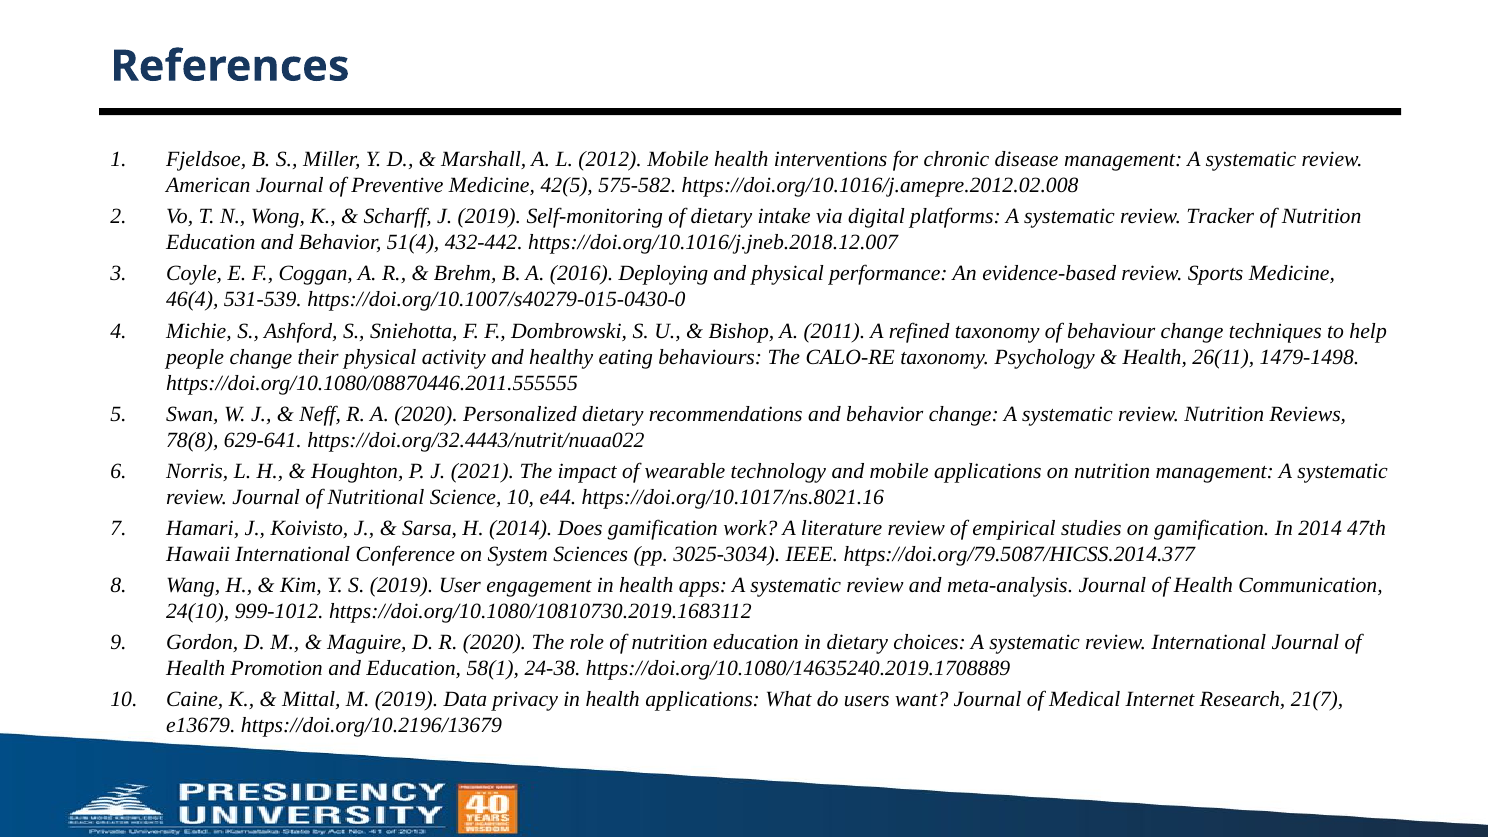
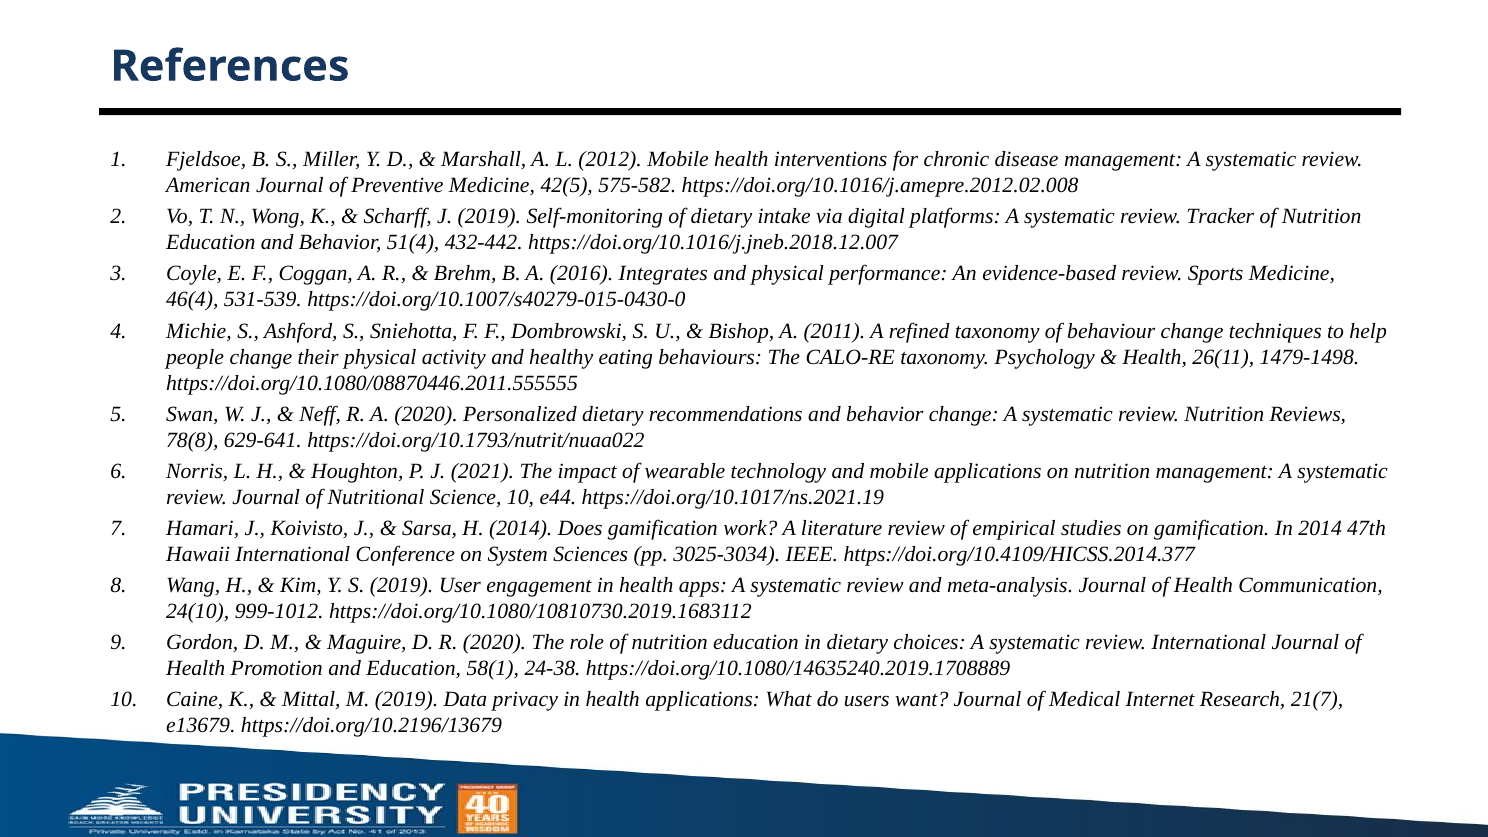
Deploying: Deploying -> Integrates (663, 274)
https://doi.org/32.4443/nutrit/nuaa022: https://doi.org/32.4443/nutrit/nuaa022 -> https://doi.org/10.1793/nutrit/nuaa022 (476, 440)
https://doi.org/10.1017/ns.8021.16: https://doi.org/10.1017/ns.8021.16 -> https://doi.org/10.1017/ns.2021.19 (733, 497)
https://doi.org/79.5087/HICSS.2014.377: https://doi.org/79.5087/HICSS.2014.377 -> https://doi.org/10.4109/HICSS.2014.377 (1019, 554)
